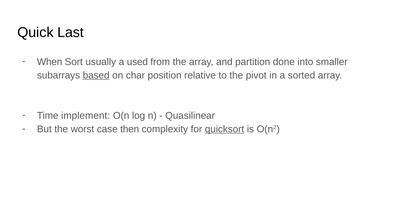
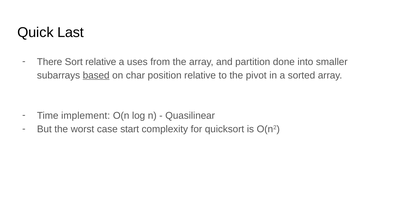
When: When -> There (50, 62)
Sort usually: usually -> relative (101, 62)
used: used -> uses (137, 62)
then: then -> start (130, 129)
quicksort underline: present -> none (225, 129)
